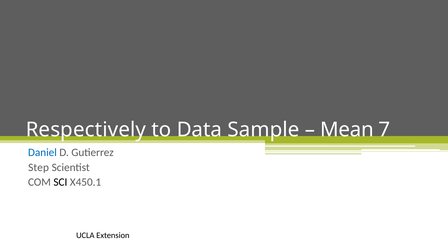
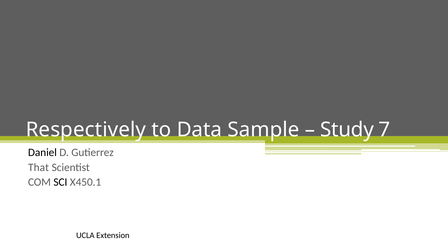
Mean: Mean -> Study (347, 130)
Daniel colour: blue -> black (42, 152)
Step: Step -> That (39, 167)
